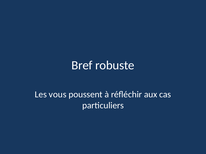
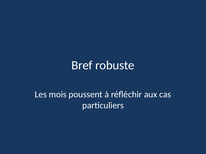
vous: vous -> mois (58, 95)
